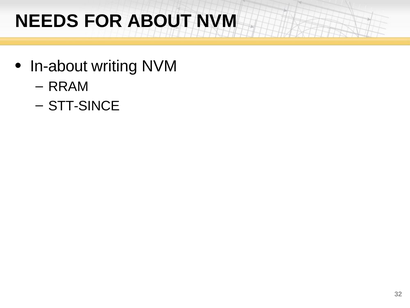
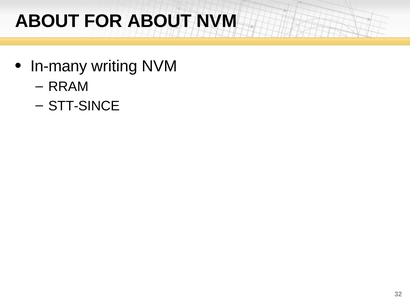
NEEDS: NEEDS -> ABOUT (47, 21)
In-about: In-about -> In-many (59, 66)
